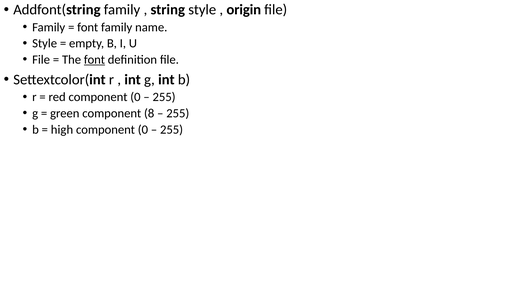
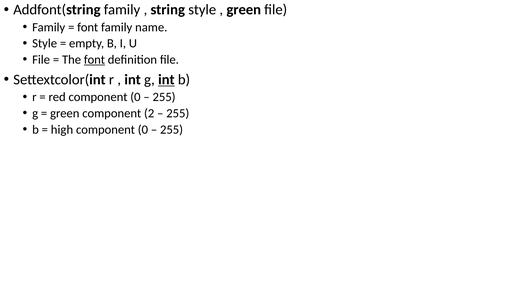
origin: origin -> green (244, 10)
int underline: none -> present (166, 80)
8: 8 -> 2 (149, 113)
